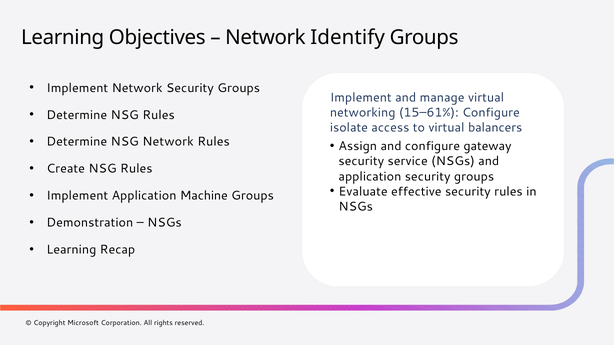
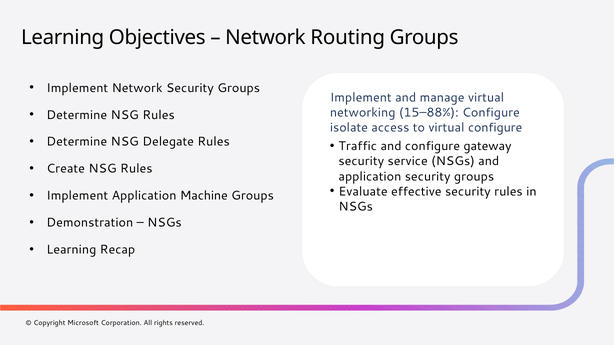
Identify: Identify -> Routing (348, 38)
15–61%: 15–61% -> 15–88% (429, 113)
virtual balancers: balancers -> configure (495, 128)
NSG Network: Network -> Delegate (168, 142)
Assign: Assign -> Traffic (358, 146)
